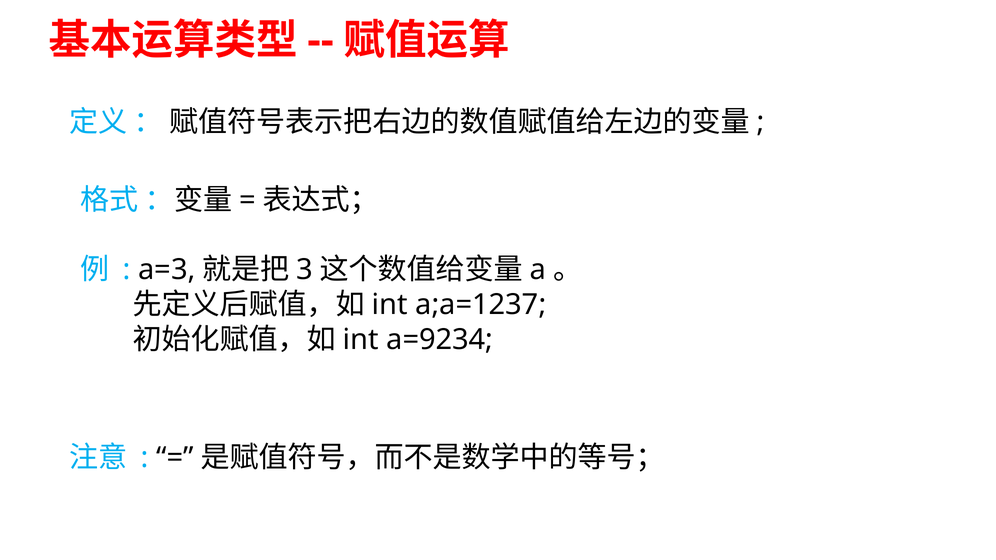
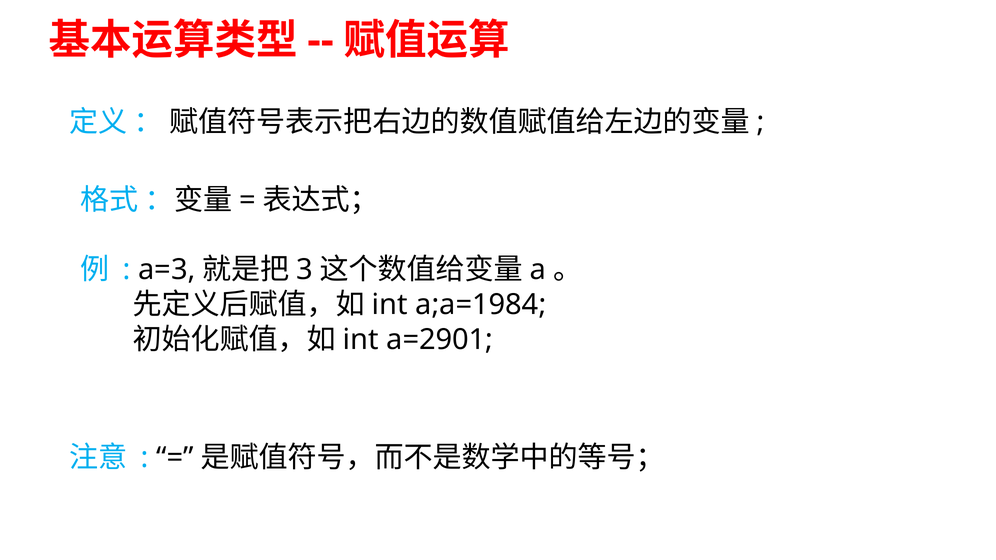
a;a=1237: a;a=1237 -> a;a=1984 (481, 305)
a=9234: a=9234 -> a=2901 (440, 340)
